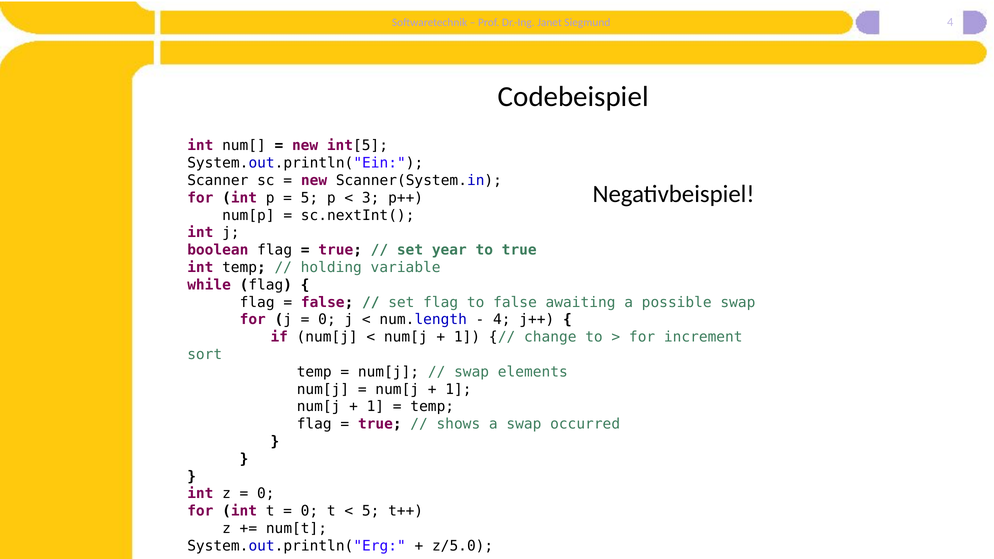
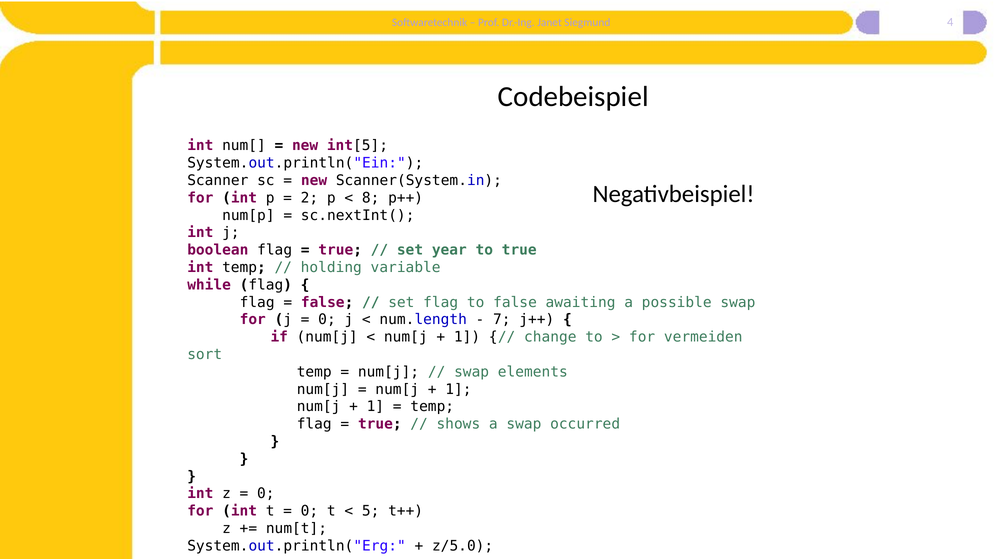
5: 5 -> 2 (309, 198)
3: 3 -> 8 (371, 198)
4: 4 -> 7 (502, 320)
increment: increment -> vermeiden (703, 337)
